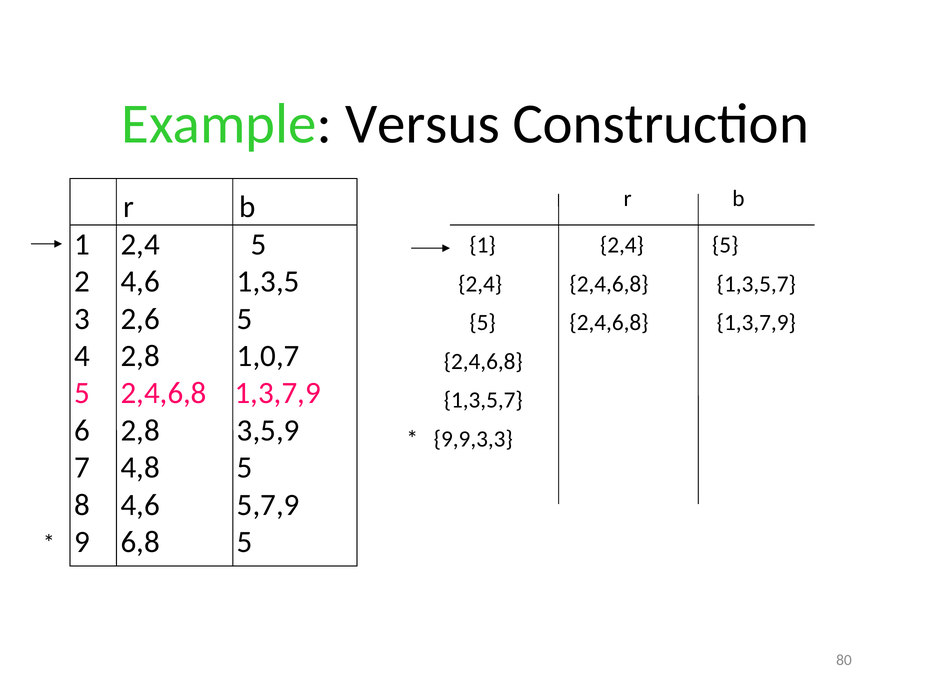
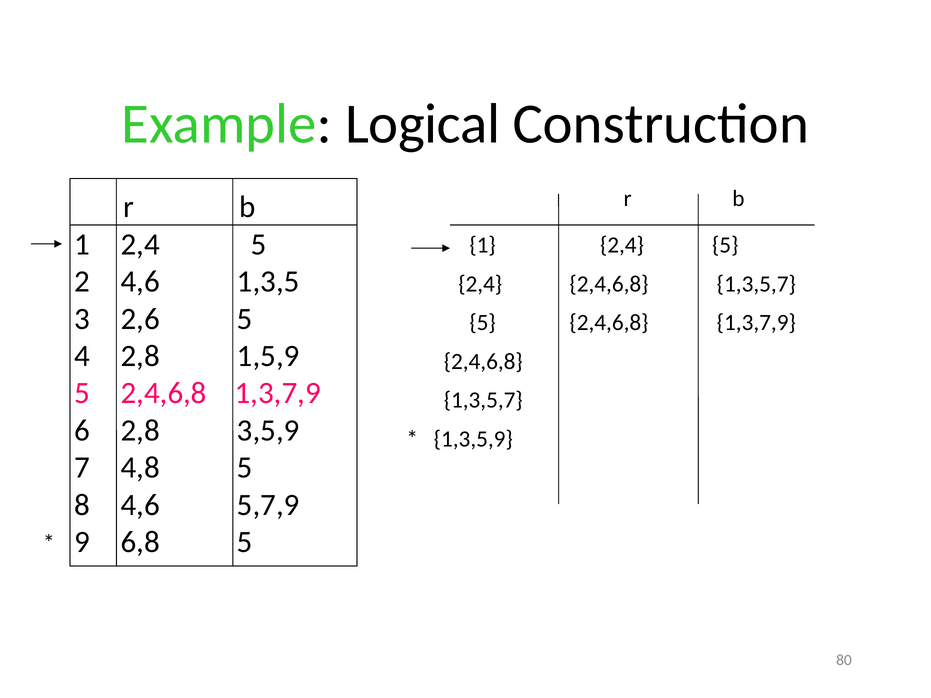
Versus: Versus -> Logical (423, 124)
1,0,7: 1,0,7 -> 1,5,9 (268, 356)
9,9,3,3: 9,9,3,3 -> 1,3,5,9 (473, 439)
